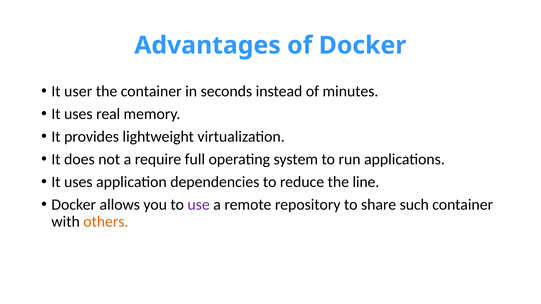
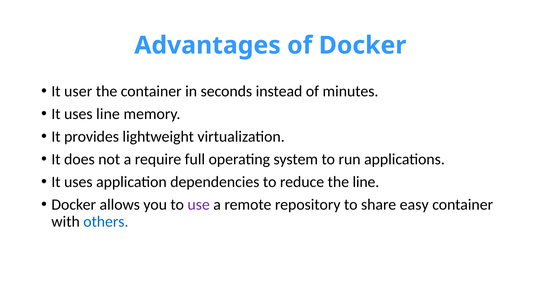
uses real: real -> line (108, 114)
such: such -> easy (414, 205)
others colour: orange -> blue (106, 222)
